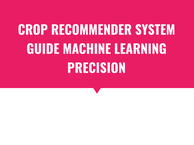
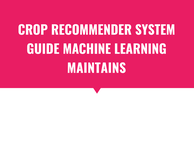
PRECISION: PRECISION -> MAINTAINS (97, 69)
